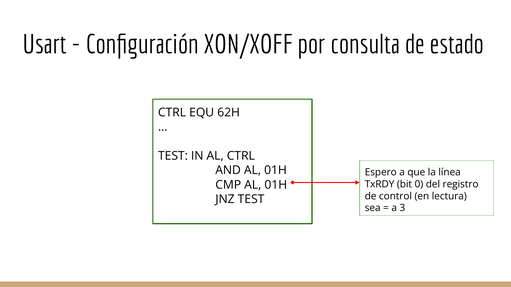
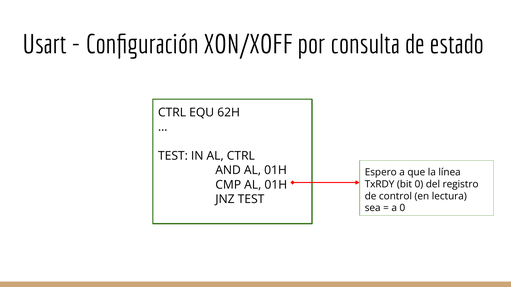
a 3: 3 -> 0 (402, 208)
